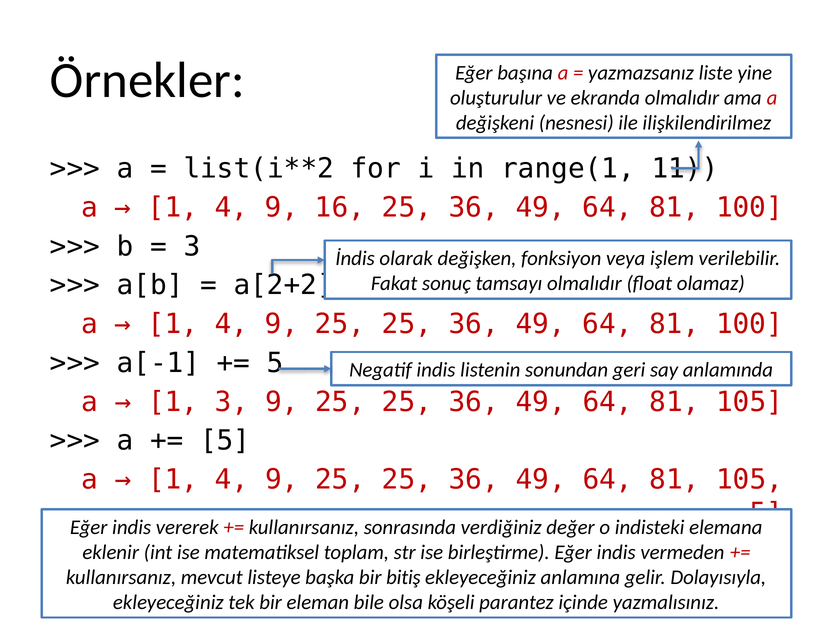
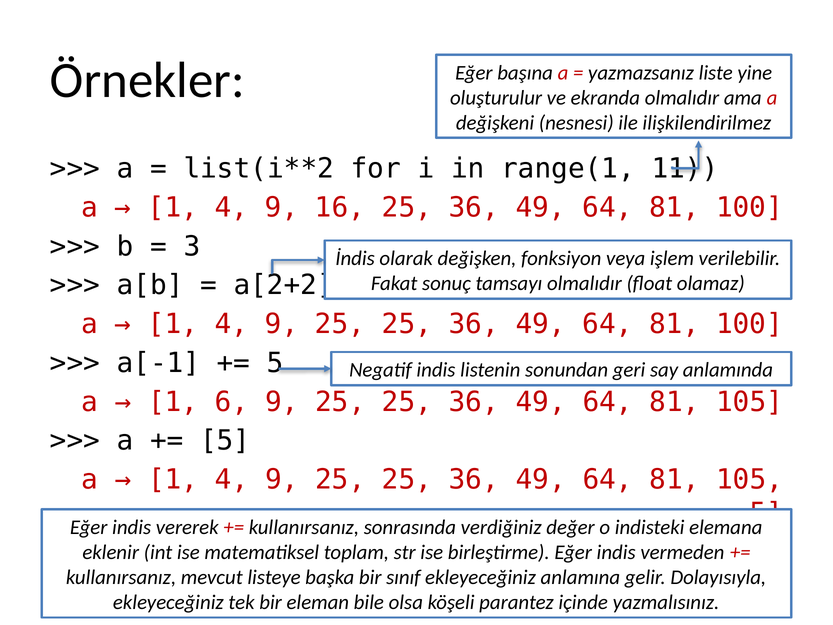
1 3: 3 -> 6 (232, 402)
bitiş: bitiş -> sınıf (403, 577)
